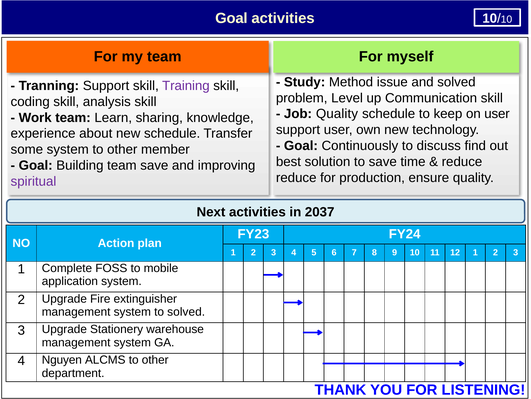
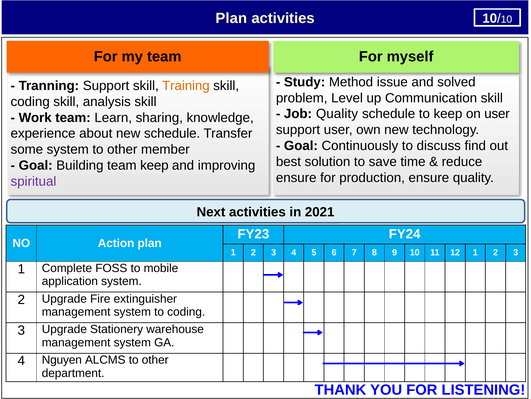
Goal: Goal -> Plan (231, 18)
Training colour: purple -> orange (186, 86)
team save: save -> keep (154, 165)
reduce: reduce -> ensure (296, 177)
2037: 2037 -> 2021 (320, 212)
to solved: solved -> coding (186, 311)
